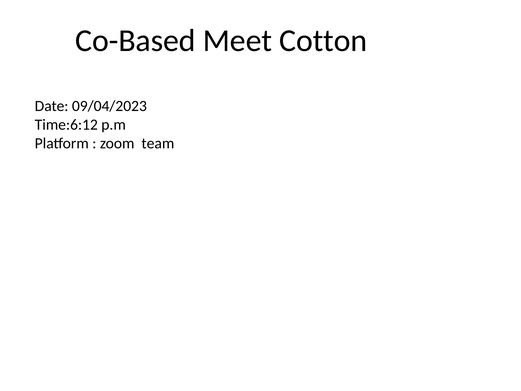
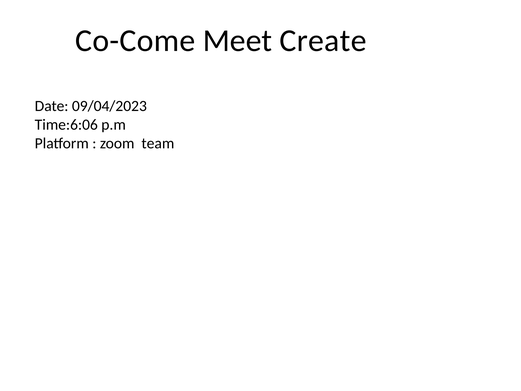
Co-Based: Co-Based -> Co-Come (135, 41)
Cotton: Cotton -> Create (323, 41)
Time:6:12: Time:6:12 -> Time:6:06 (66, 125)
